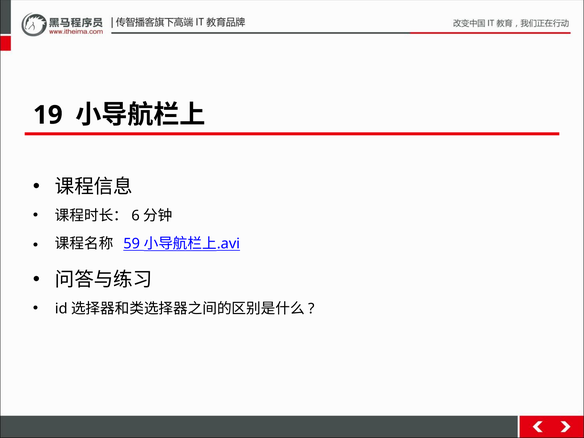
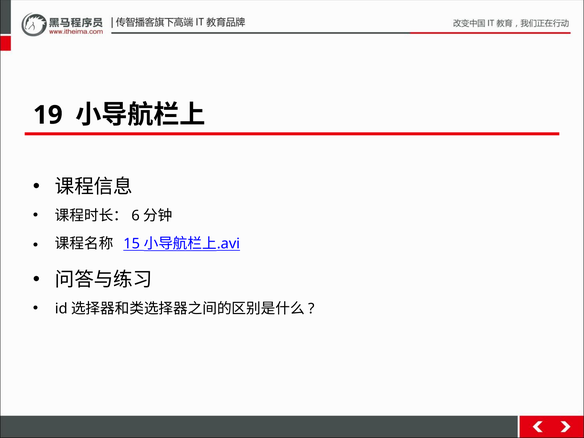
59: 59 -> 15 (132, 244)
